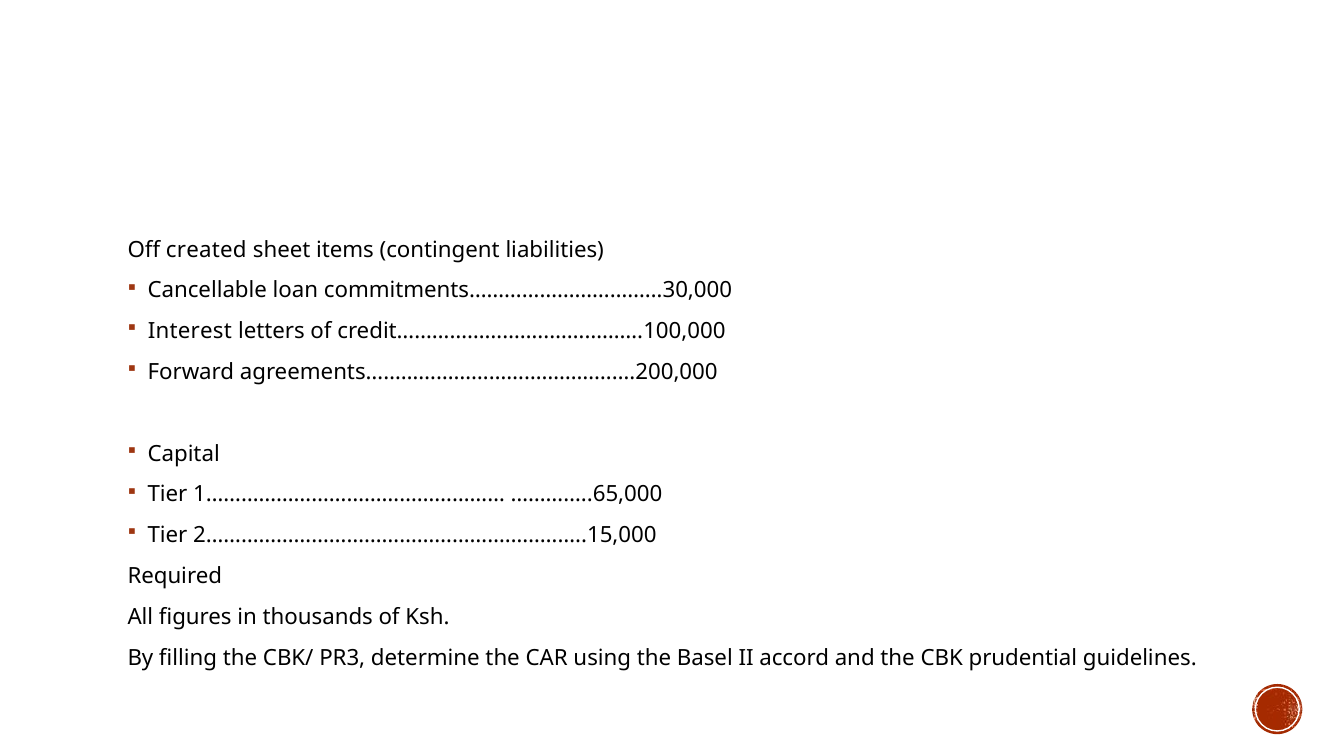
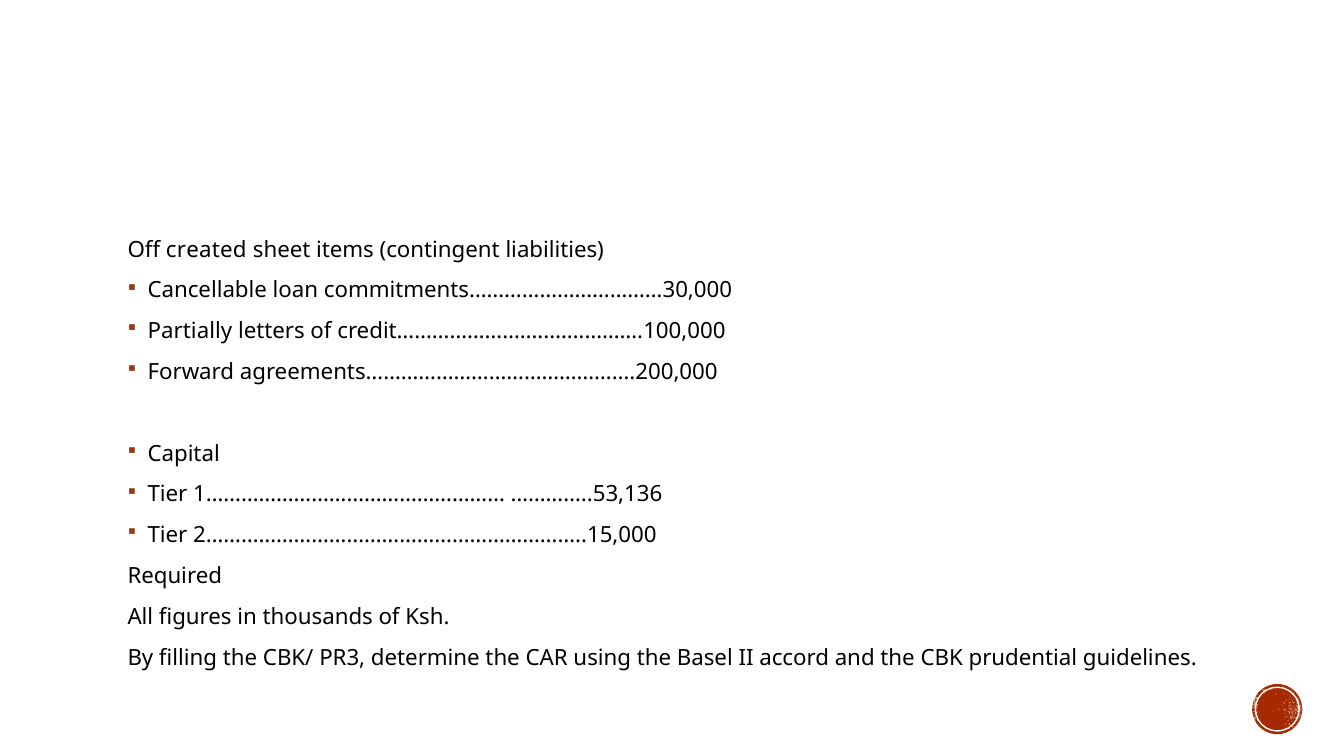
Interest: Interest -> Partially (190, 332)
…………..65,000: …………..65,000 -> …………..53,136 (586, 495)
